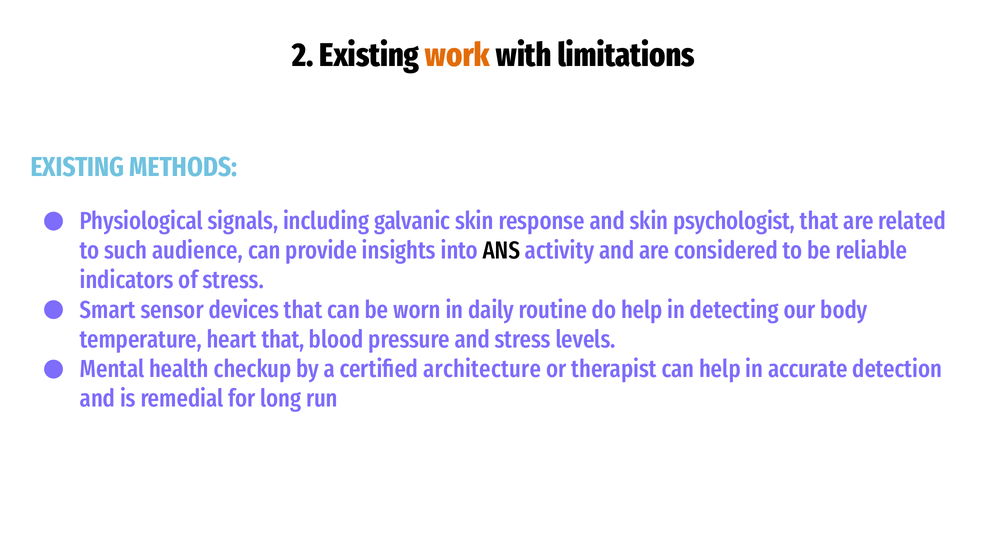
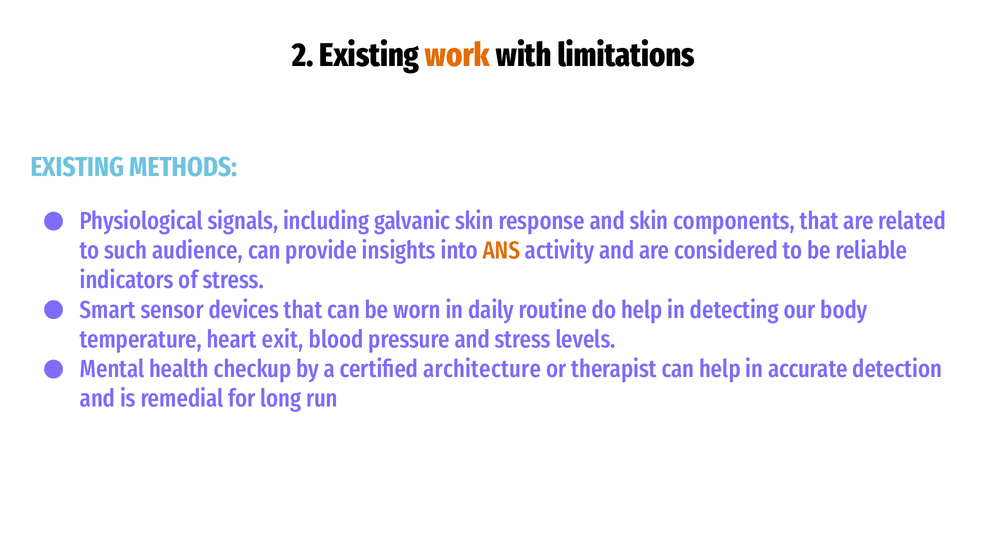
psychologist: psychologist -> components (734, 221)
ANS colour: black -> orange (501, 251)
heart that: that -> exit (283, 340)
